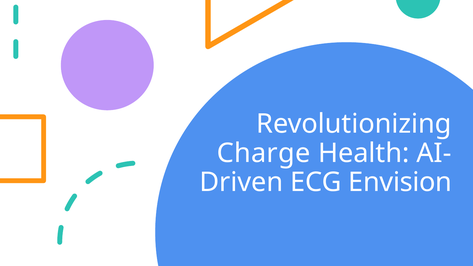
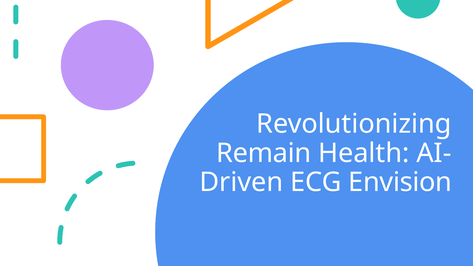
Charge: Charge -> Remain (264, 153)
